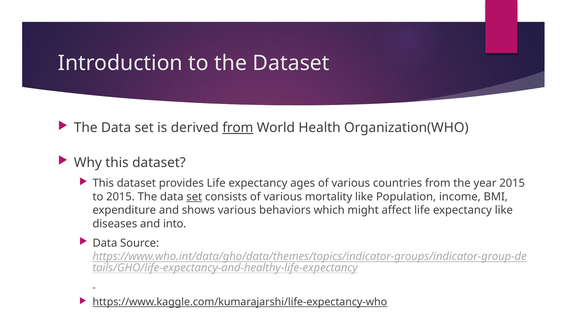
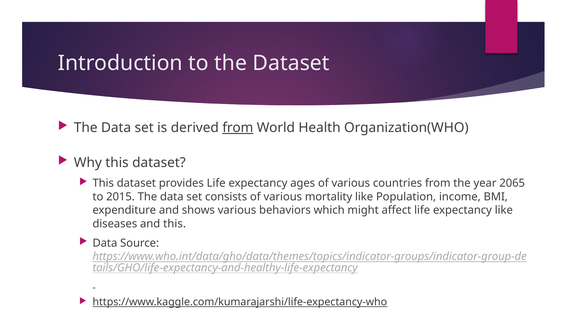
year 2015: 2015 -> 2065 (512, 183)
set underline: present -> none (194, 197)
and into: into -> this (175, 224)
